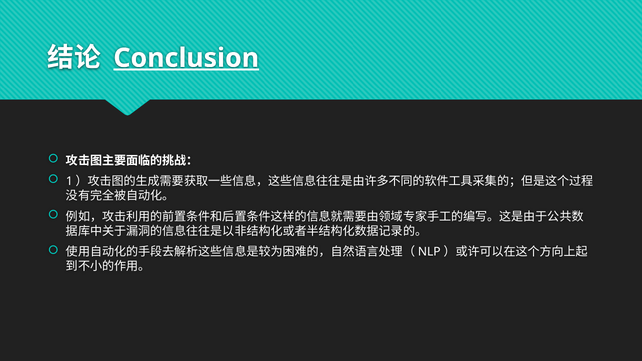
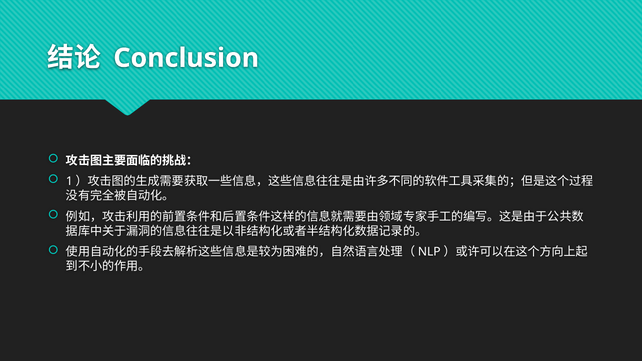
Conclusion underline: present -> none (186, 58)
